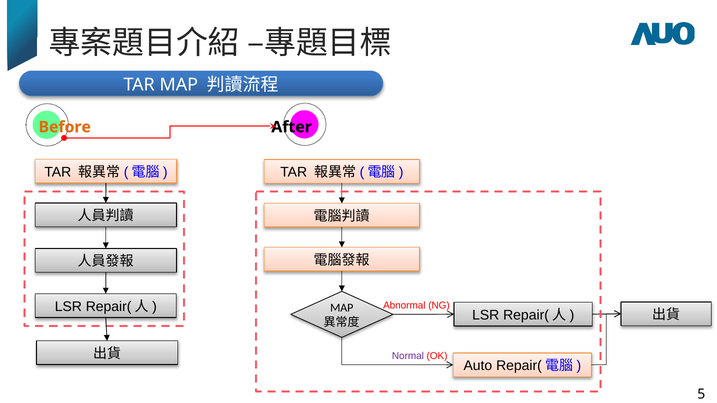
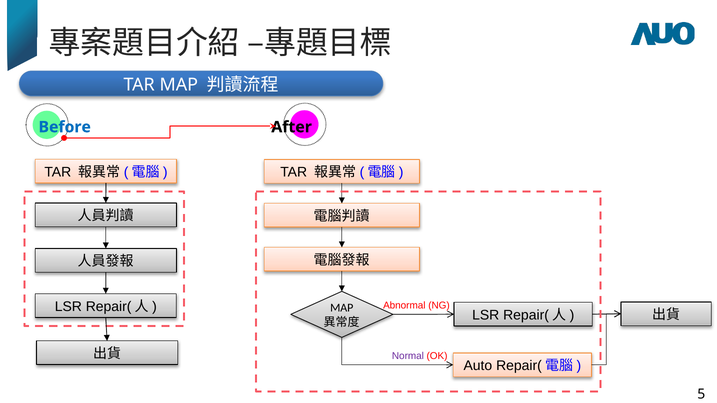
Before colour: orange -> blue (65, 127)
